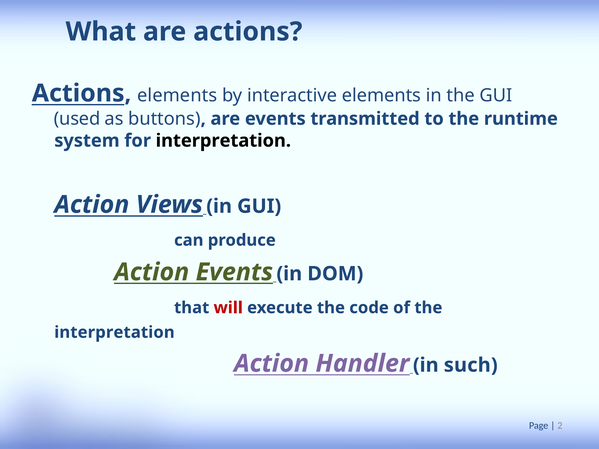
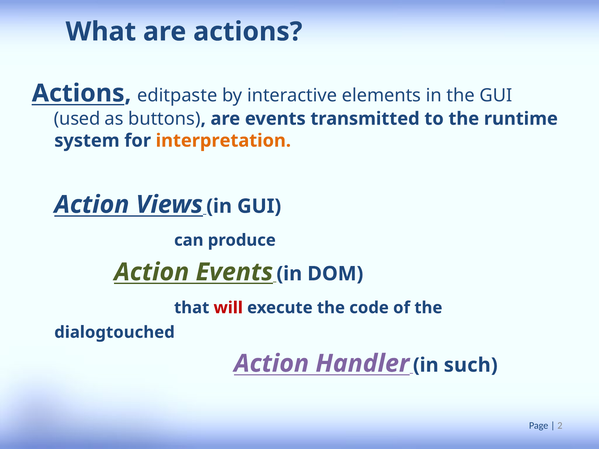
Actions elements: elements -> editpaste (177, 96)
interpretation colour: black -> orange (223, 141)
interpretation: interpretation -> dialogtouched (114, 332)
